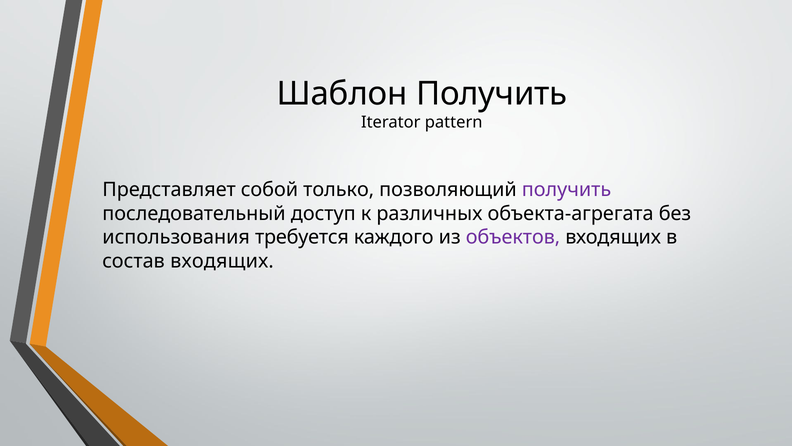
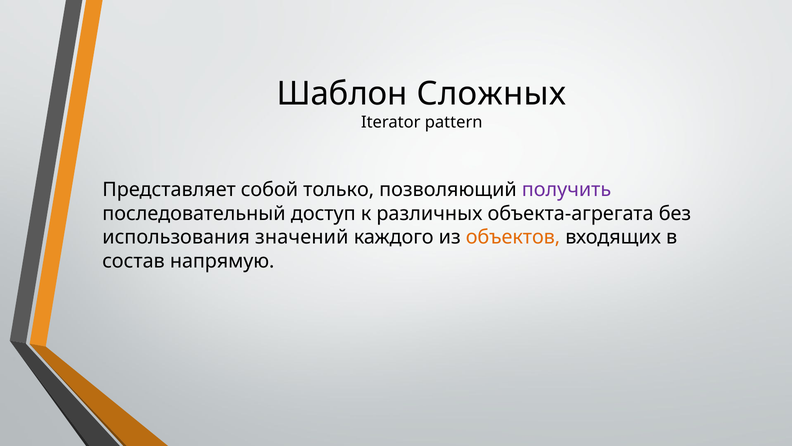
Шаблон Получить: Получить -> Сложных (491, 94)
требуется: требуется -> значений (302, 237)
объектов colour: purple -> orange (513, 237)
состав входящих: входящих -> напрямую (222, 261)
